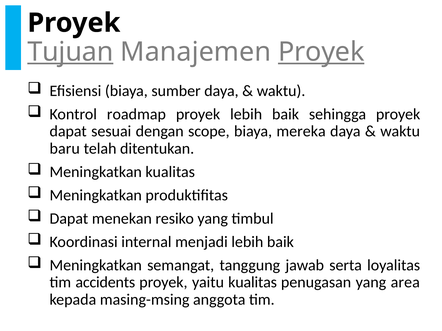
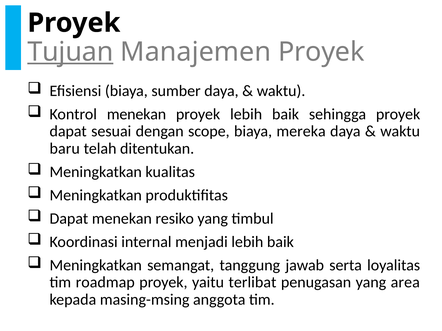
Proyek underline: present -> none (321, 52)
Kontrol roadmap: roadmap -> menekan (137, 114)
accidents: accidents -> roadmap (105, 283)
yaitu kualitas: kualitas -> terlibat (252, 283)
